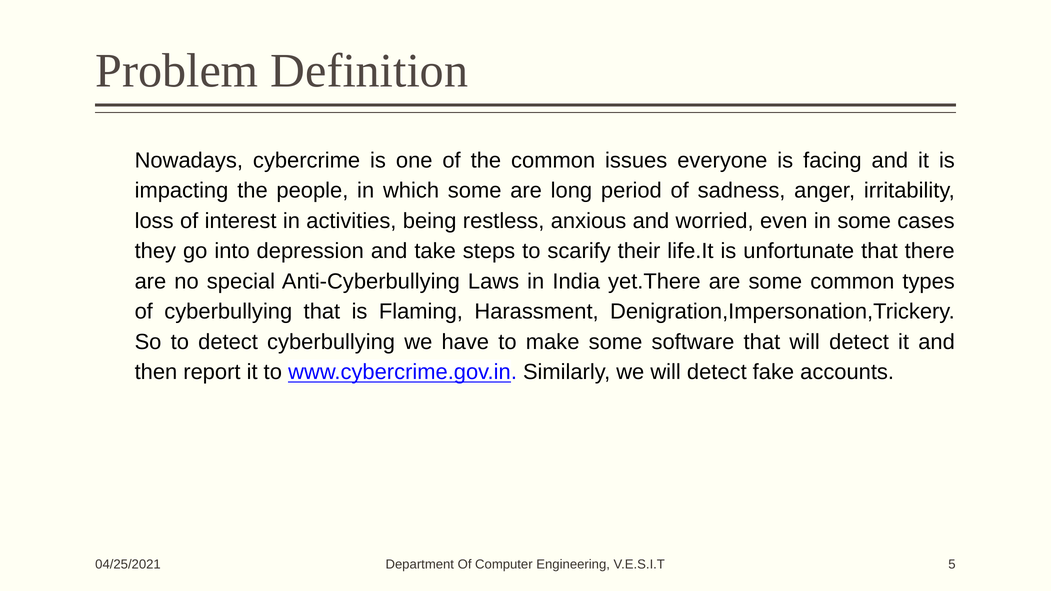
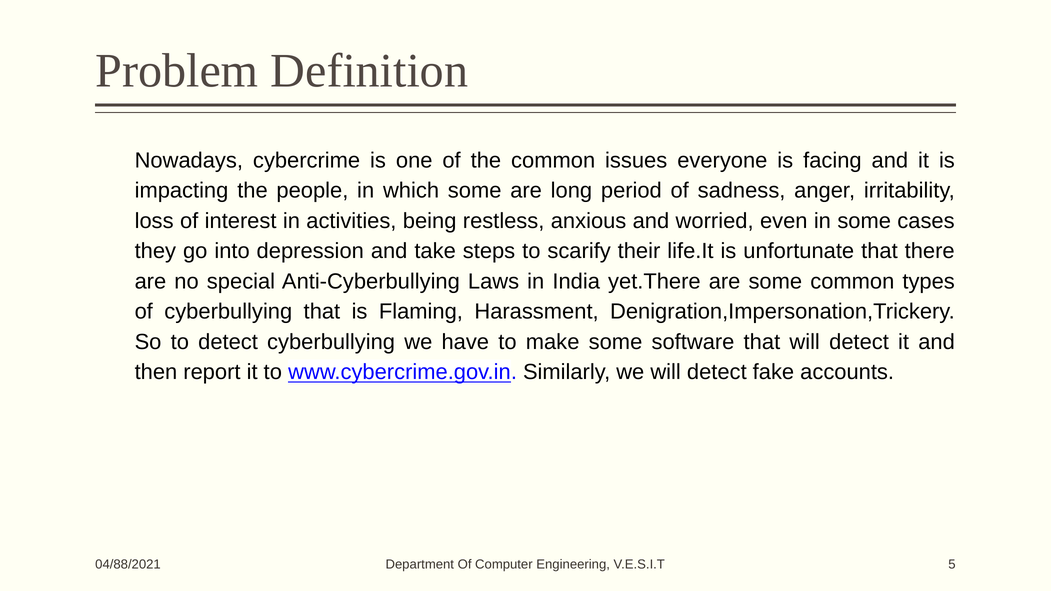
04/25/2021: 04/25/2021 -> 04/88/2021 (128, 565)
